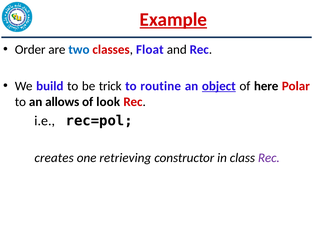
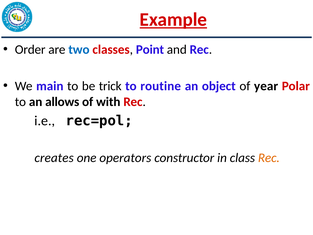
Float: Float -> Point (150, 49)
build: build -> main (50, 86)
object underline: present -> none (219, 86)
here: here -> year (266, 86)
look: look -> with (108, 102)
retrieving: retrieving -> operators (125, 158)
Rec colour: purple -> orange (269, 158)
